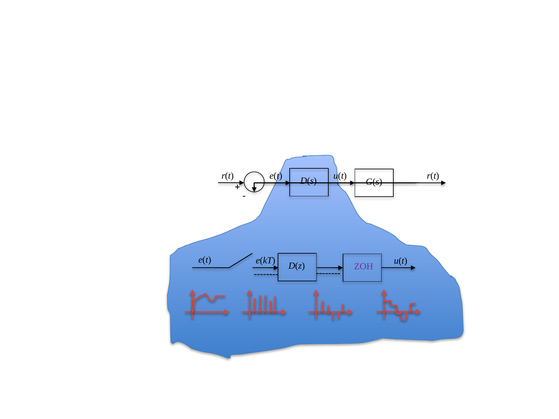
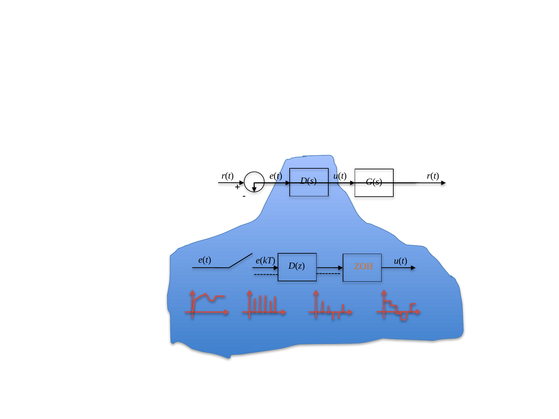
ZOH colour: purple -> orange (364, 267)
